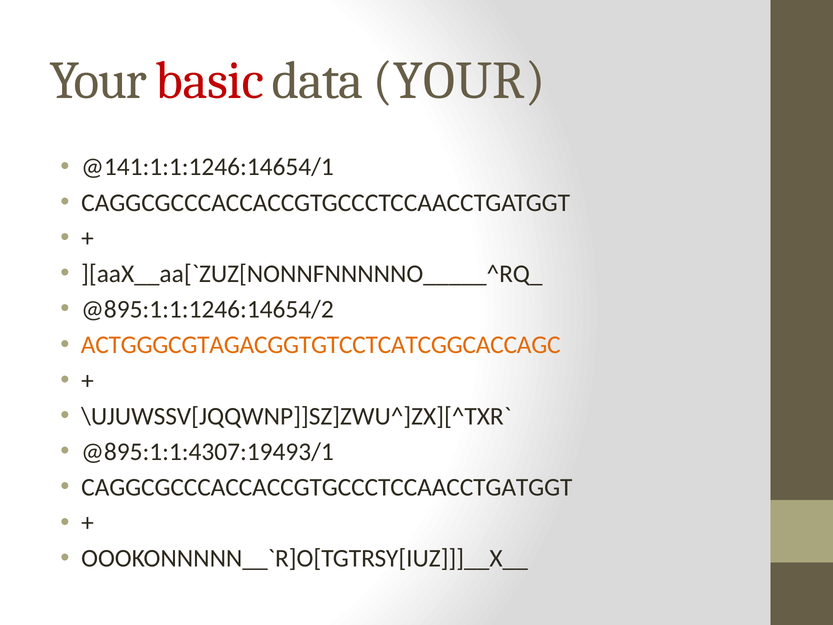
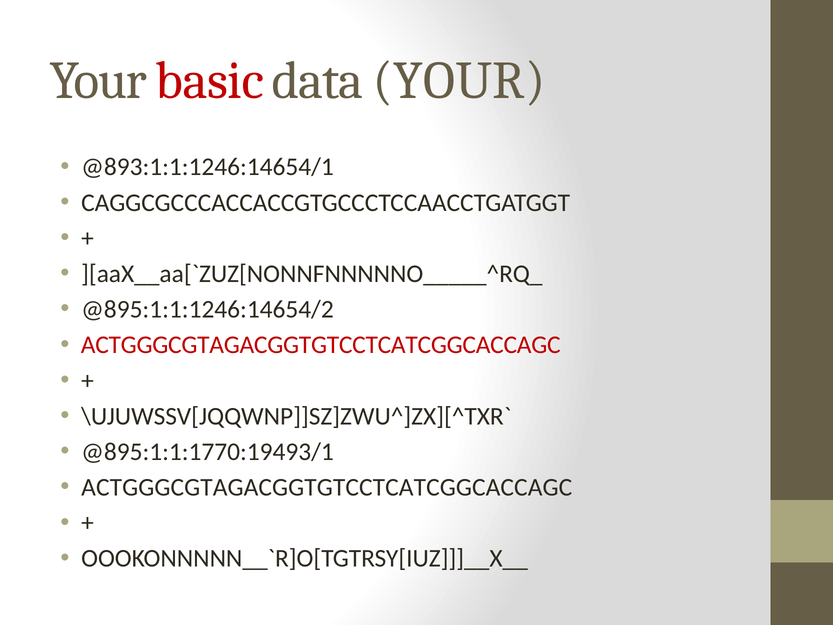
@141:1:1:1246:14654/1: @141:1:1:1246:14654/1 -> @893:1:1:1246:14654/1 (208, 167)
ACTGGGCGTAGACGGTGTCCTCATCGGCACCAGC colour: orange -> red (321, 345)
@895:1:1:4307:19493/1: @895:1:1:4307:19493/1 -> @895:1:1:1770:19493/1 (208, 452)
CAGGCGCCCACCACCGTGCCCTCCAACCTGATGGT: CAGGCGCCCACCACCGTGCCCTCCAACCTGATGGT -> ACTGGGCGTAGACGGTGTCCTCATCGGCACCAGC (327, 487)
